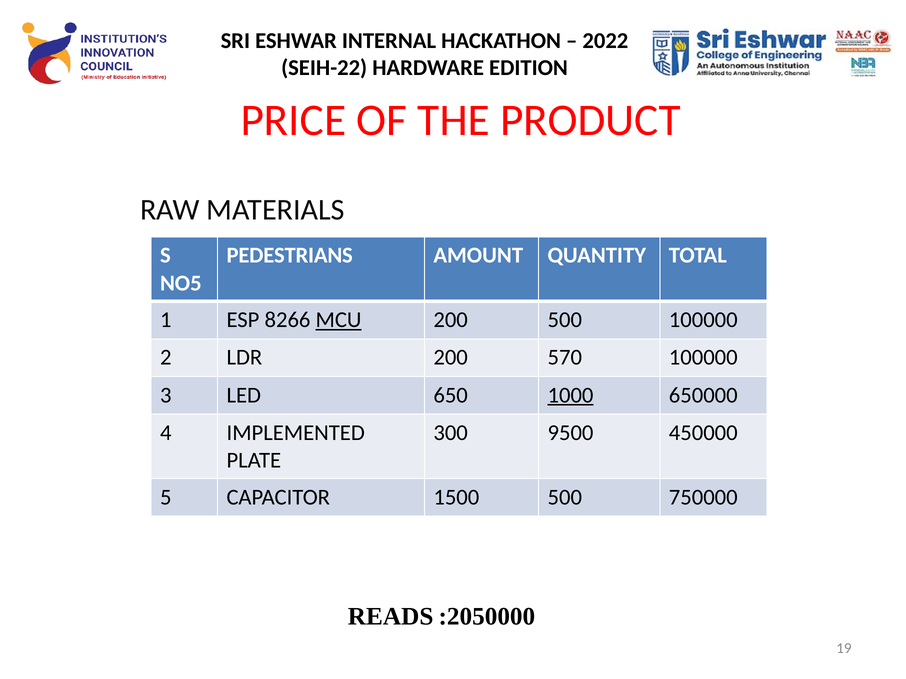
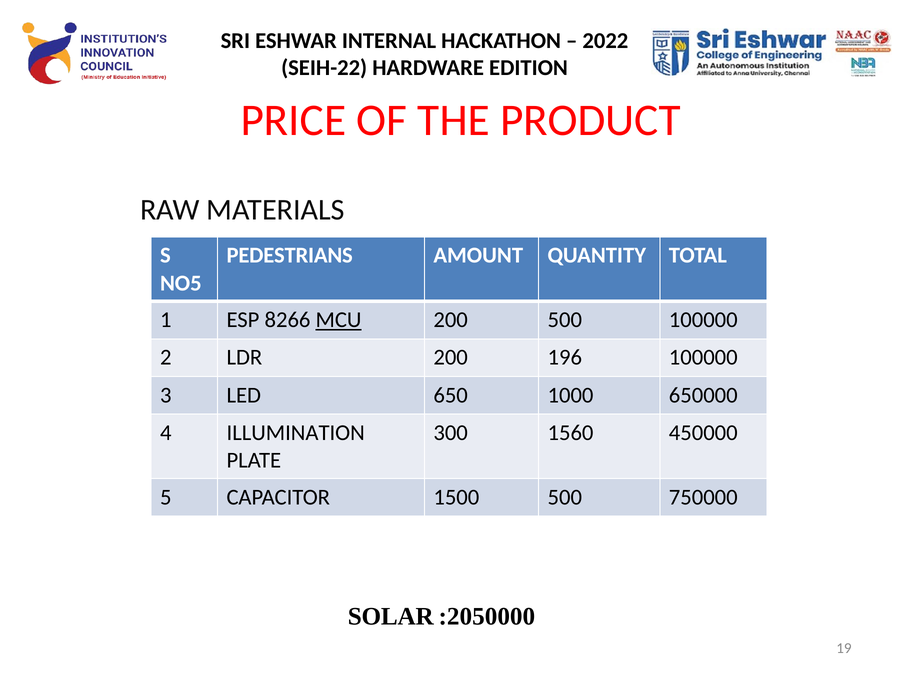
570: 570 -> 196 (565, 358)
1000 underline: present -> none (571, 395)
IMPLEMENTED: IMPLEMENTED -> ILLUMINATION (296, 433)
9500: 9500 -> 1560 (571, 433)
READS: READS -> SOLAR (391, 617)
